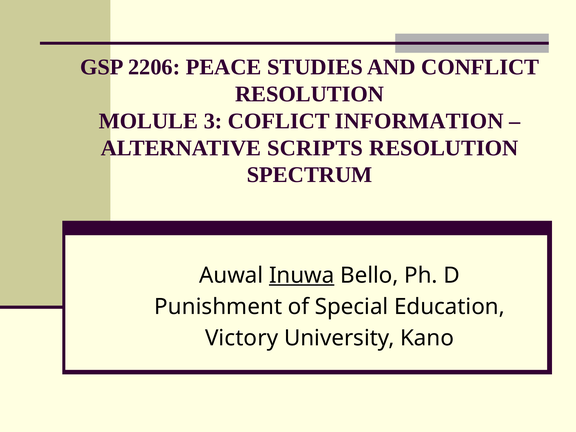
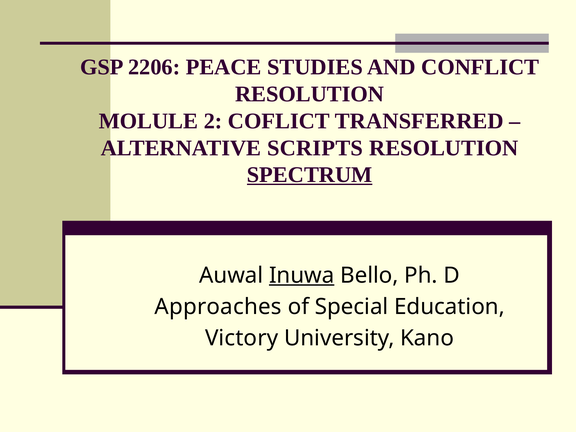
3: 3 -> 2 (213, 121)
INFORMATION: INFORMATION -> TRANSFERRED (419, 121)
SPECTRUM underline: none -> present (310, 175)
Punishment: Punishment -> Approaches (218, 307)
